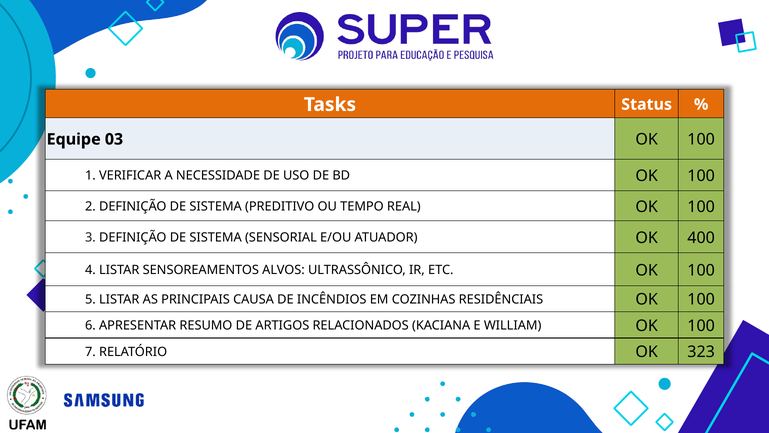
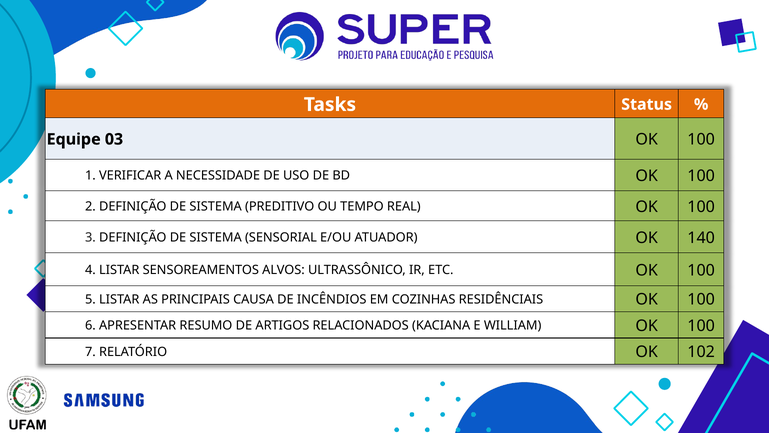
400: 400 -> 140 (701, 238)
323: 323 -> 102 (701, 352)
